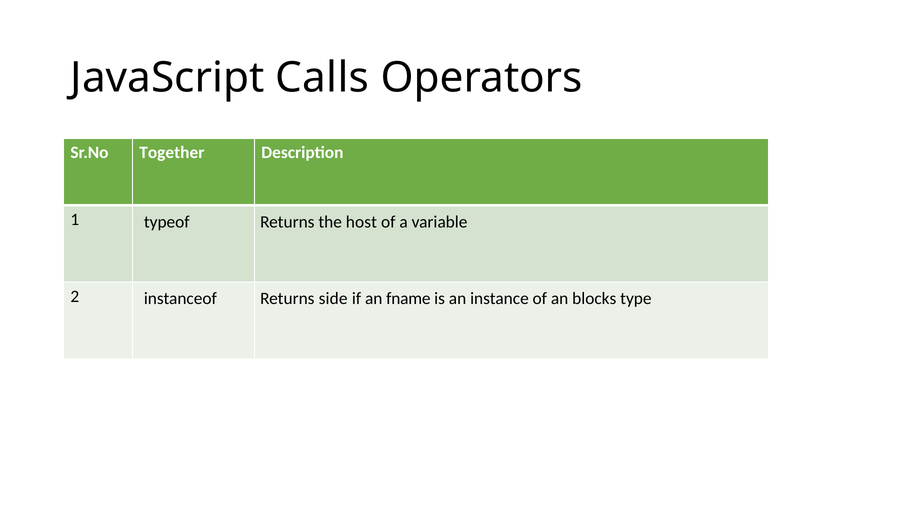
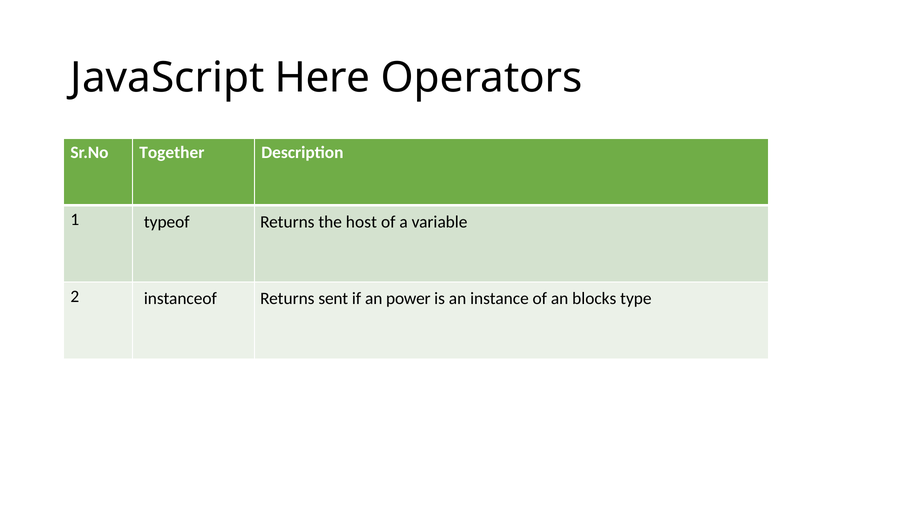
Calls: Calls -> Here (323, 78)
side: side -> sent (333, 299)
fname: fname -> power (408, 299)
